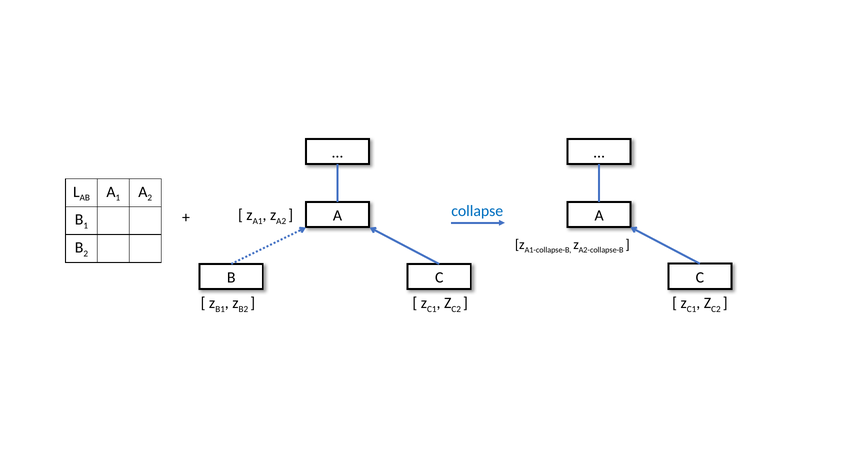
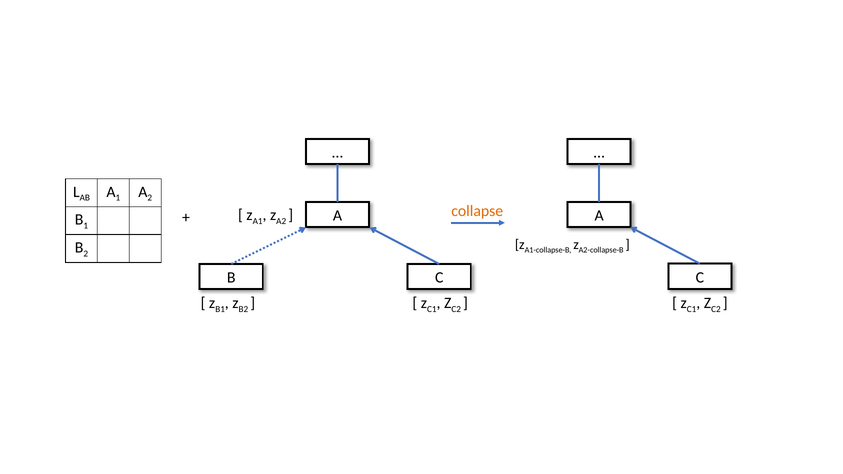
collapse colour: blue -> orange (477, 211)
